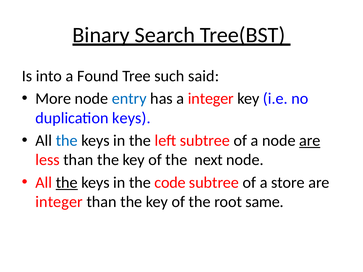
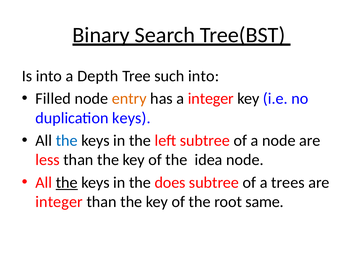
Found: Found -> Depth (98, 76)
such said: said -> into (204, 76)
More: More -> Filled (53, 99)
entry colour: blue -> orange (129, 99)
are underline: present -> none (310, 141)
next: next -> idea (209, 160)
code: code -> does (170, 183)
store: store -> trees (288, 183)
